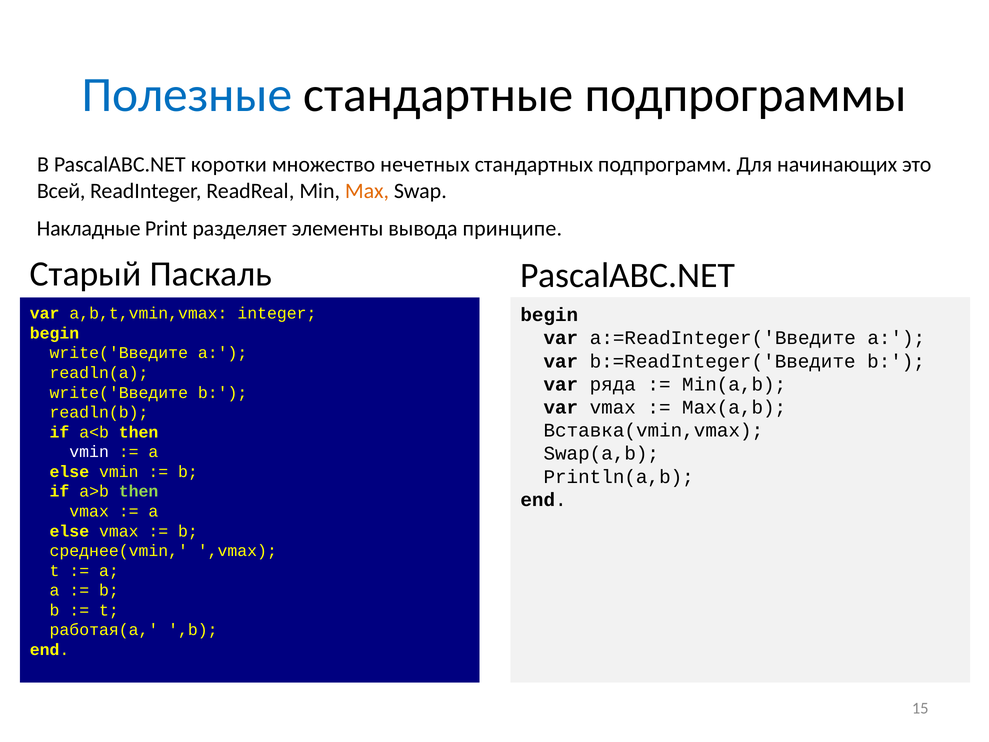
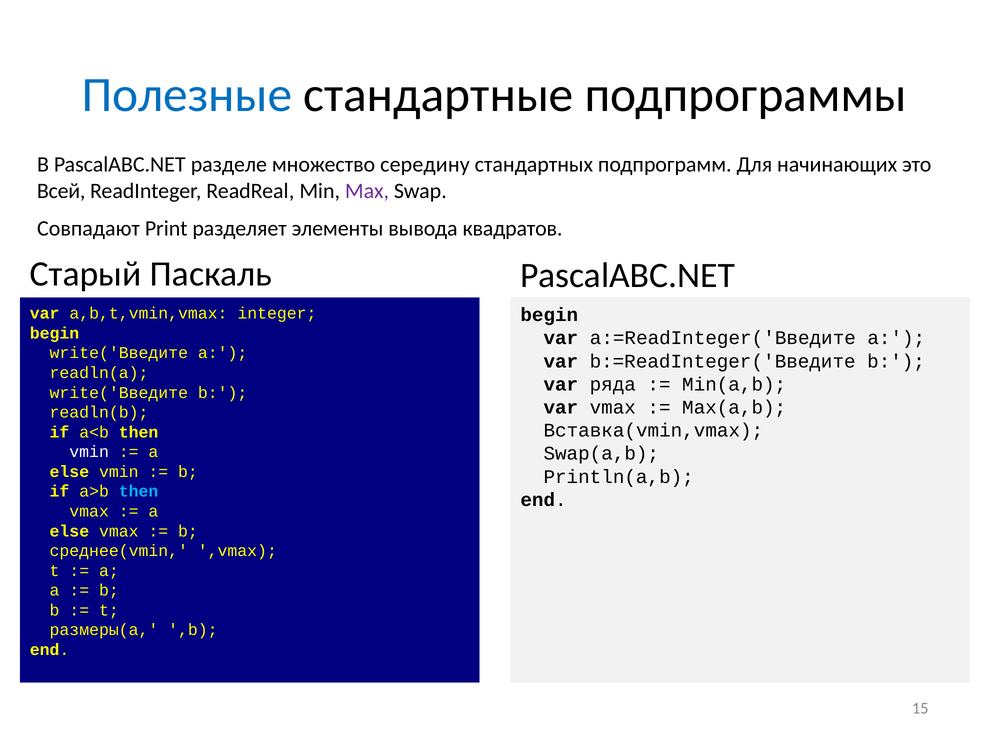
коротки: коротки -> разделе (229, 165)
нечетных: нечетных -> середину (425, 165)
Max colour: orange -> purple (367, 191)
Накладные: Накладные -> Совпадают (89, 228)
принципе: принципе -> квадратов (512, 228)
then colour: light green -> light blue (139, 491)
работая(a: работая(a -> размеры(a (104, 630)
